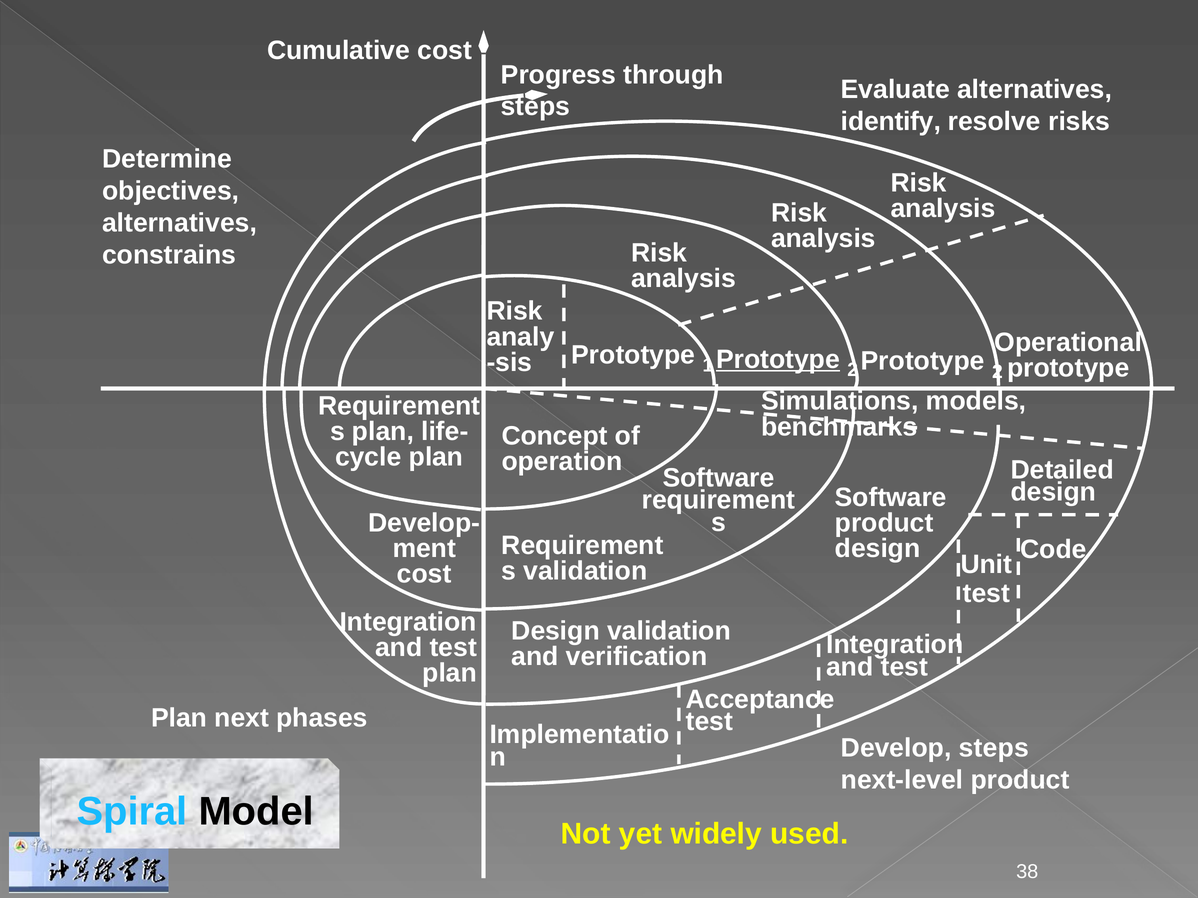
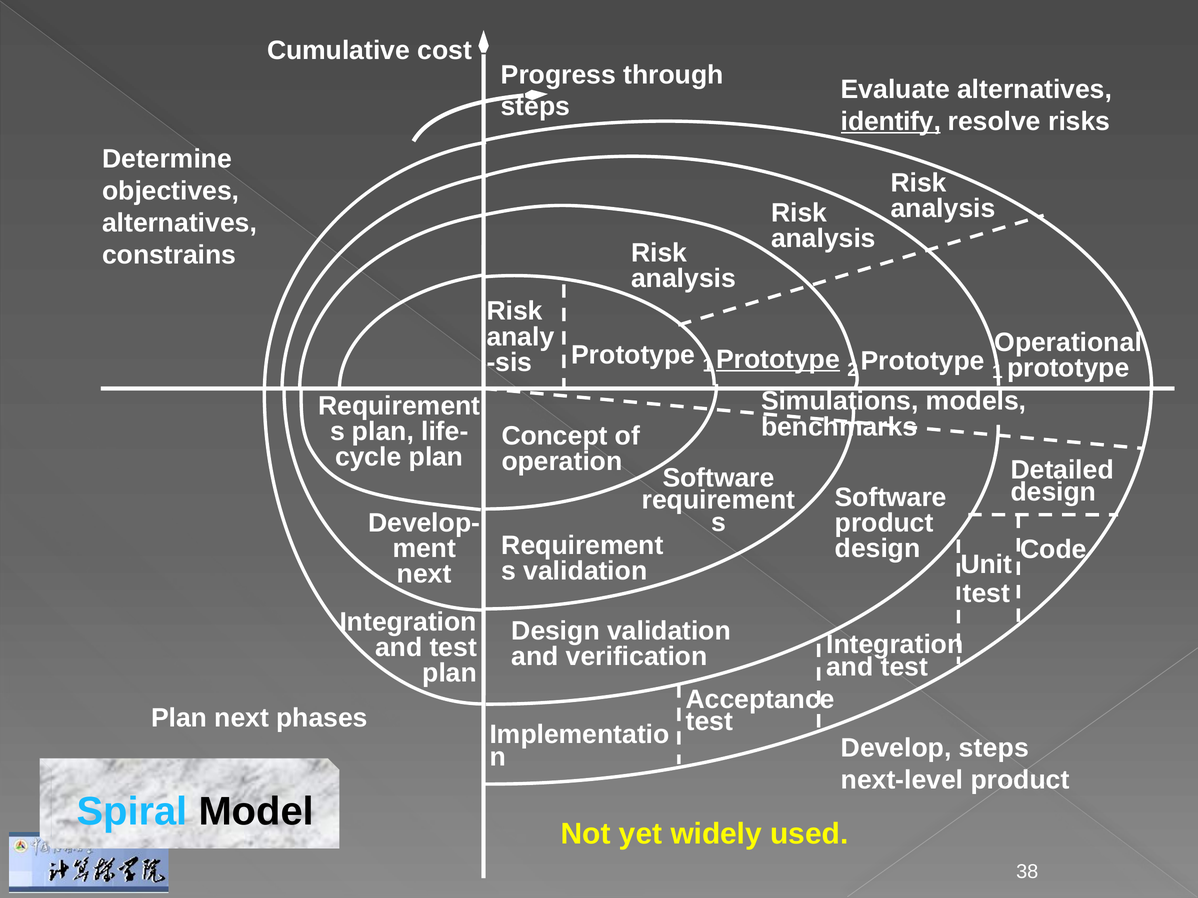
identify underline: none -> present (891, 121)
2: 2 -> 1 (997, 372)
cost: cost -> next (424, 574)
